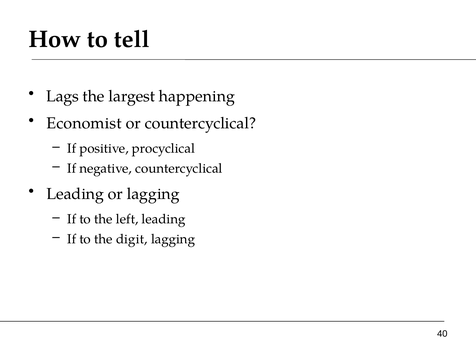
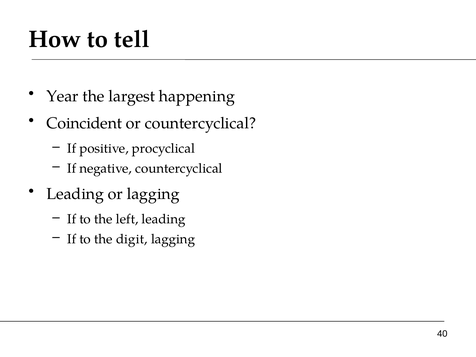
Lags: Lags -> Year (62, 96)
Economist: Economist -> Coincident (84, 123)
